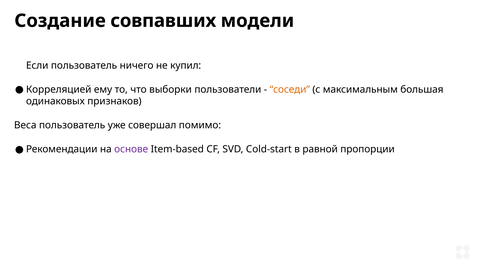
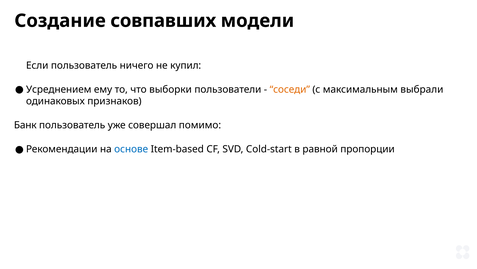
Корреляцией: Корреляцией -> Усреднением (59, 89)
большая: большая -> выбрали (422, 89)
Веса: Веса -> Банк (25, 125)
основе colour: purple -> blue (131, 149)
